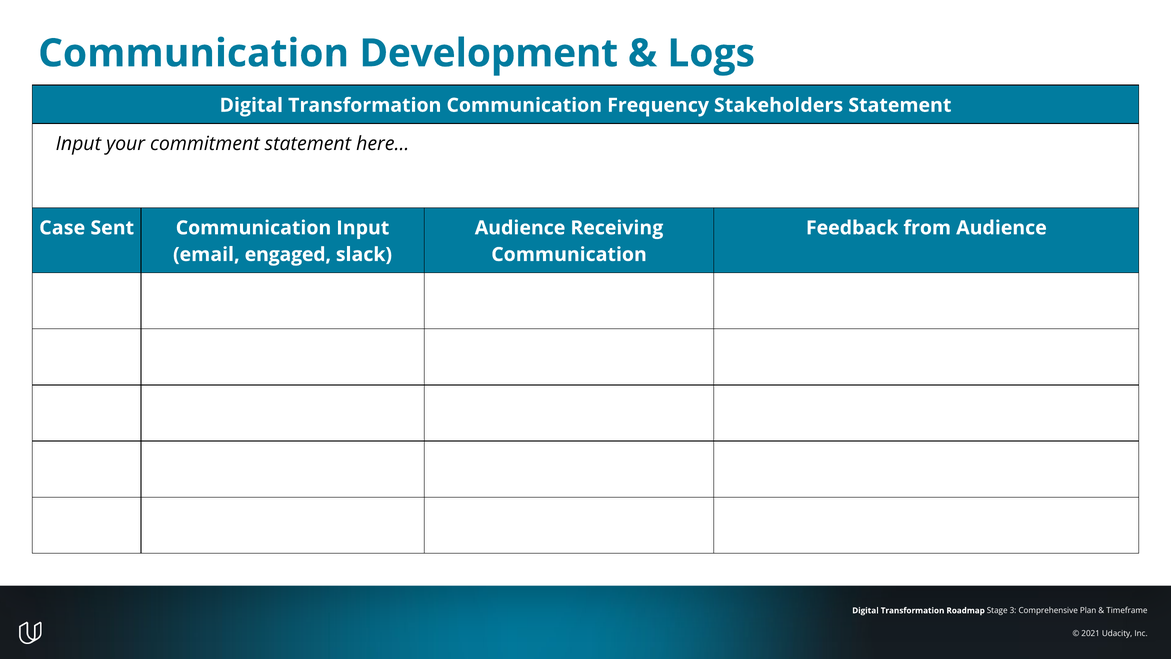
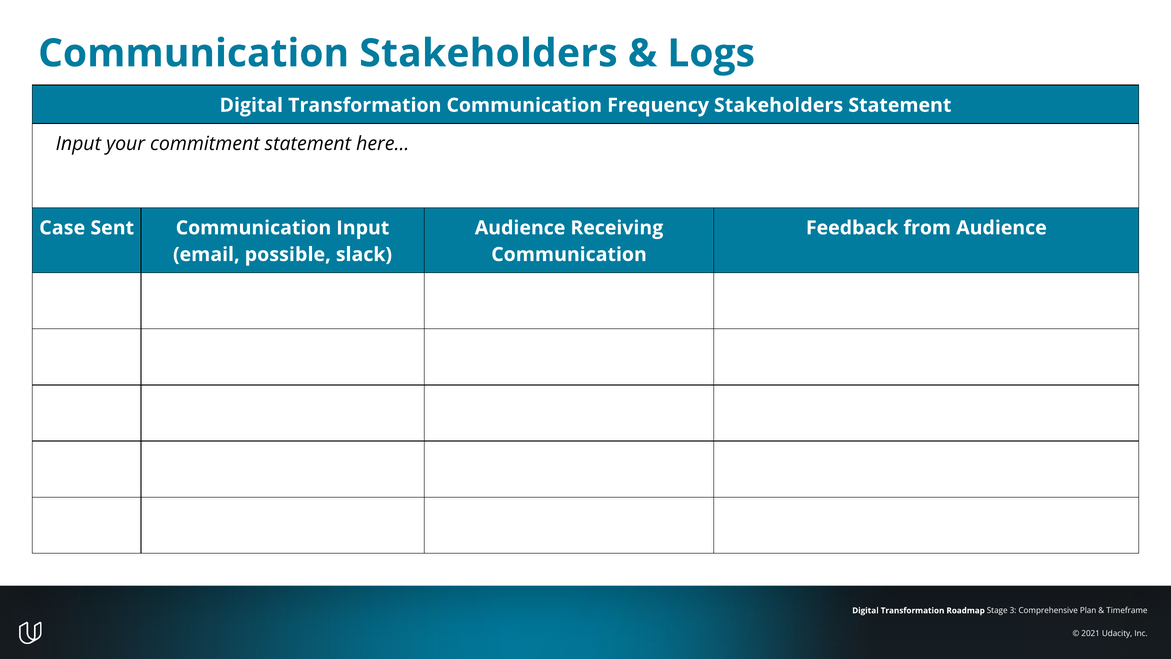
Communication Development: Development -> Stakeholders (488, 53)
engaged: engaged -> possible (288, 254)
